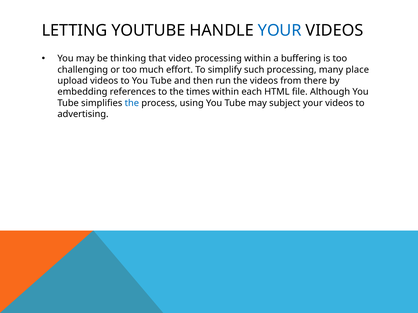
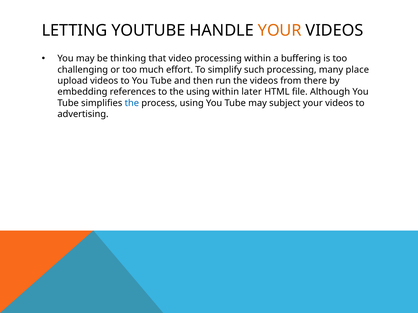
YOUR colour: blue -> orange (280, 30)
the times: times -> using (198, 92)
each: each -> later (252, 92)
